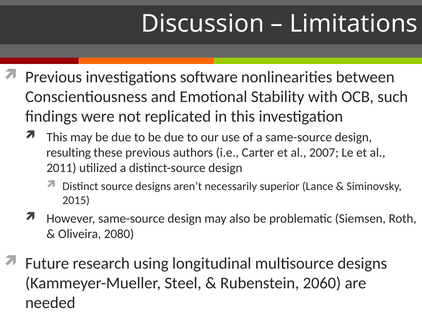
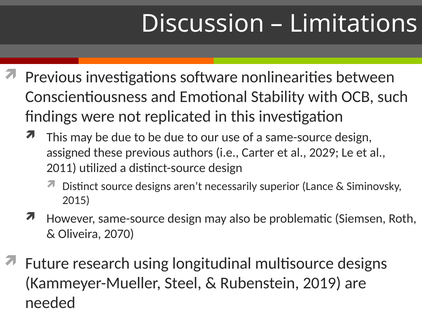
resulting: resulting -> assigned (69, 153)
2007: 2007 -> 2029 (324, 153)
2080: 2080 -> 2070 (119, 234)
2060: 2060 -> 2019 (322, 284)
